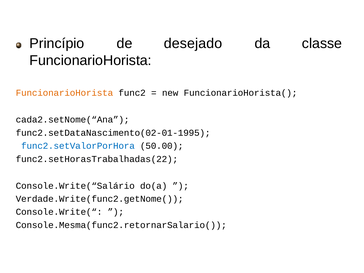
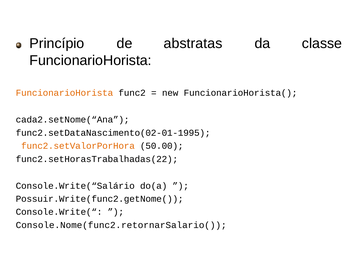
desejado: desejado -> abstratas (193, 43)
func2.setValorPorHora colour: blue -> orange (78, 146)
Verdade.Write(func2.getNome(: Verdade.Write(func2.getNome( -> Possuir.Write(func2.getNome( (100, 199)
Console.Mesma(func2.retornarSalario(: Console.Mesma(func2.retornarSalario( -> Console.Nome(func2.retornarSalario( (121, 225)
